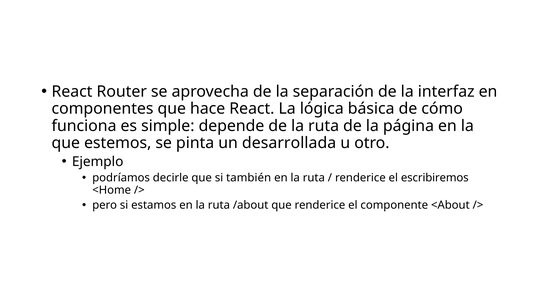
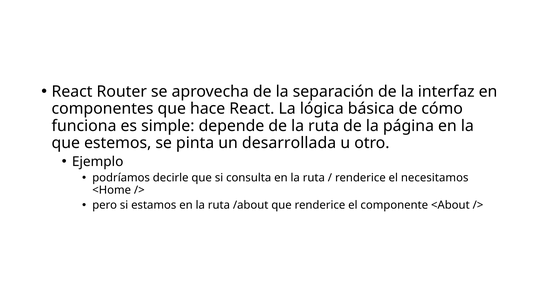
también: también -> consulta (249, 178)
escribiremos: escribiremos -> necesitamos (435, 178)
